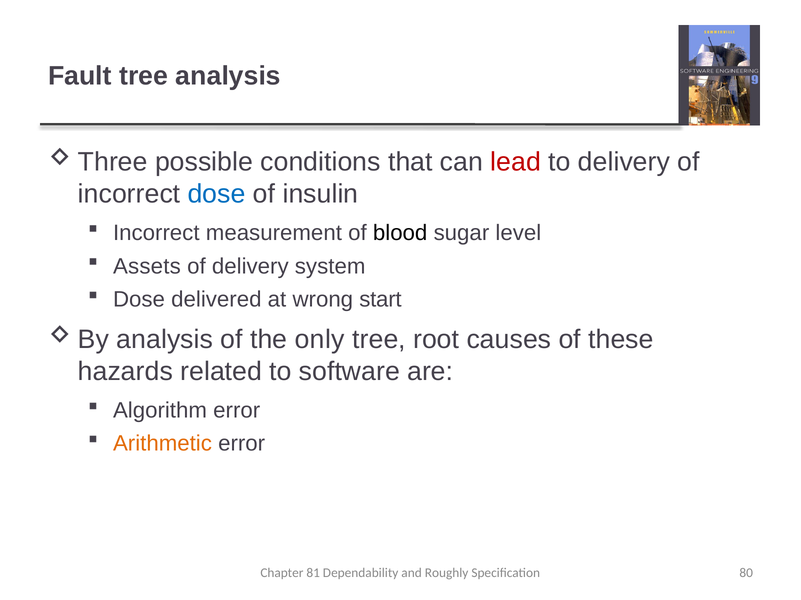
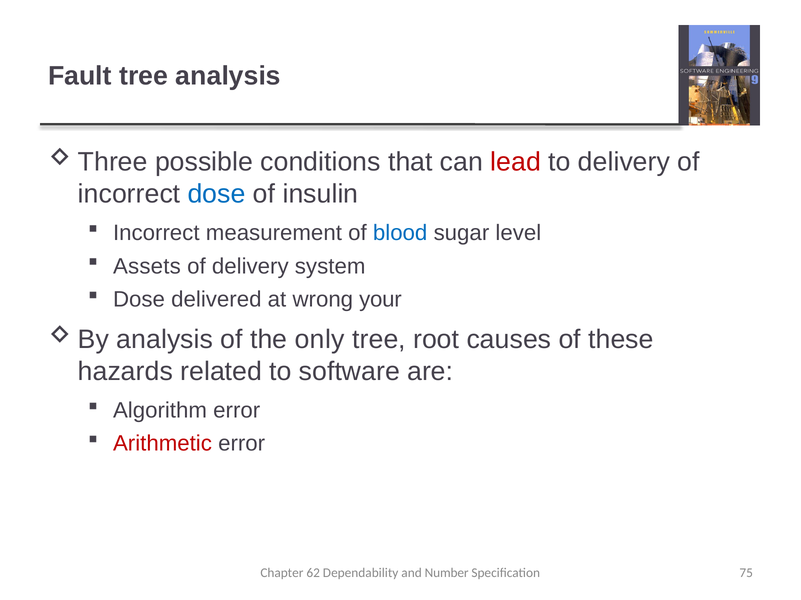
blood colour: black -> blue (400, 233)
start: start -> your (380, 300)
Arithmetic colour: orange -> red (162, 444)
81: 81 -> 62 (313, 574)
Roughly: Roughly -> Number (447, 574)
80: 80 -> 75 (746, 574)
